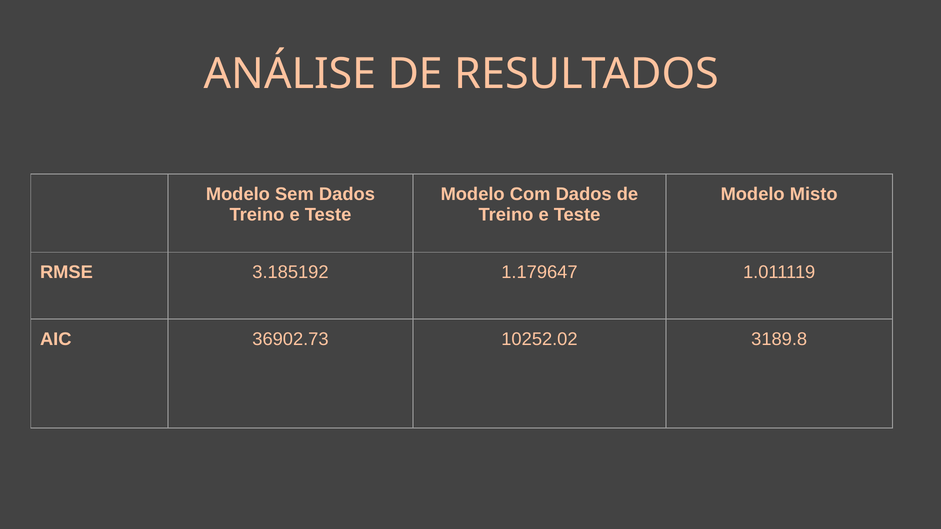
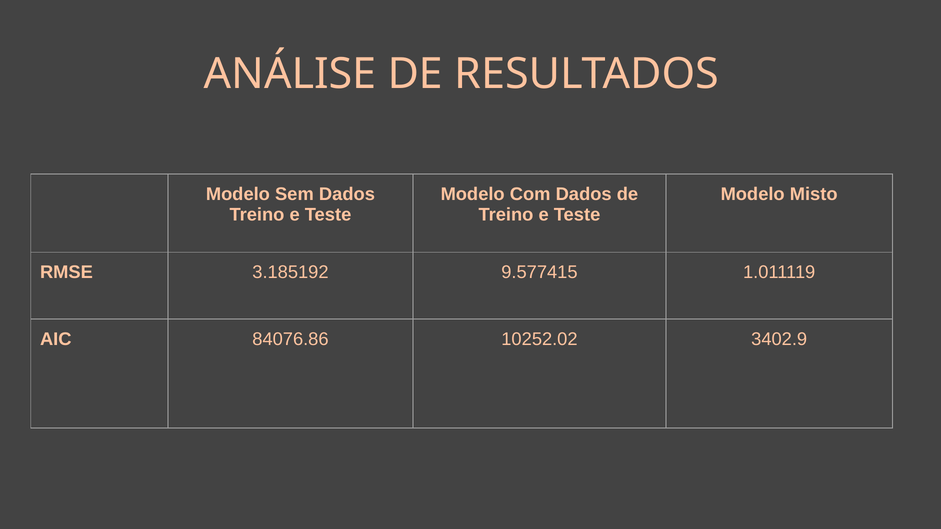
1.179647: 1.179647 -> 9.577415 (539, 272)
36902.73: 36902.73 -> 84076.86 (290, 339)
3189.8: 3189.8 -> 3402.9 (779, 339)
